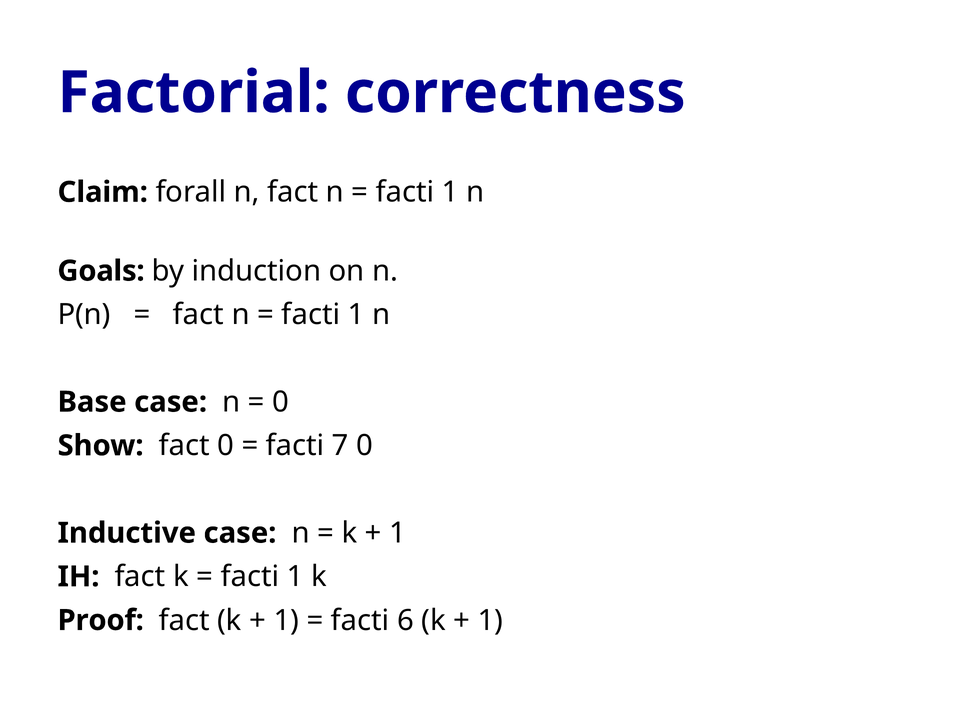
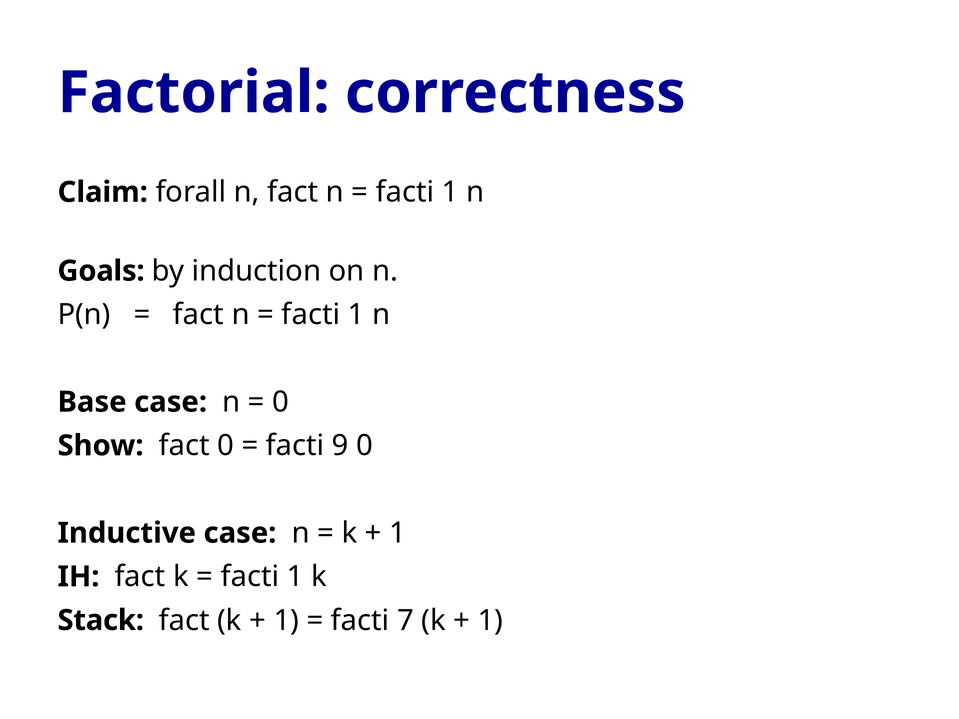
7: 7 -> 9 (340, 446)
Proof: Proof -> Stack (101, 621)
6: 6 -> 7 (405, 621)
